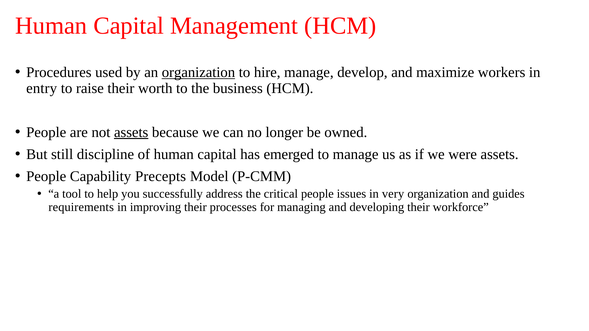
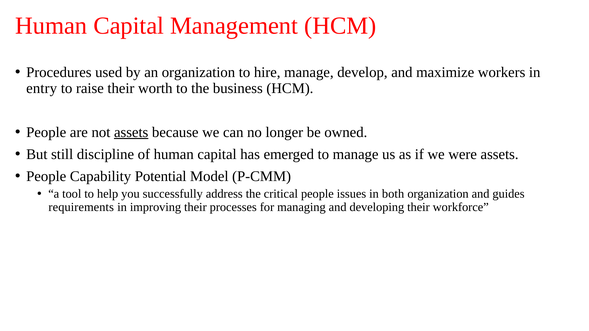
organization underline: present -> none (198, 72)
Precepts: Precepts -> Potential (161, 176)
very: very -> both (393, 194)
